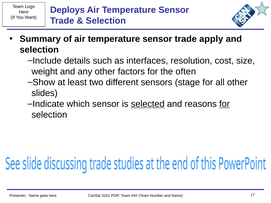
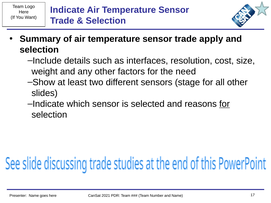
Deploys: Deploys -> Indicate (67, 10)
often: often -> need (186, 72)
selected underline: present -> none (148, 104)
